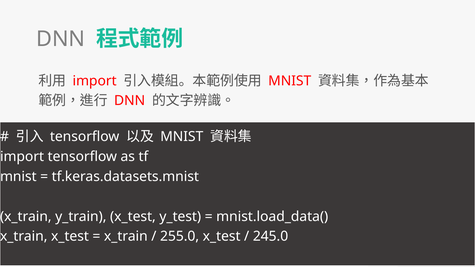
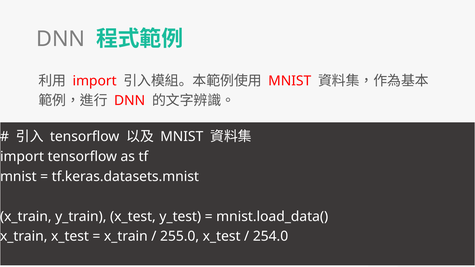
245.0: 245.0 -> 254.0 (271, 237)
